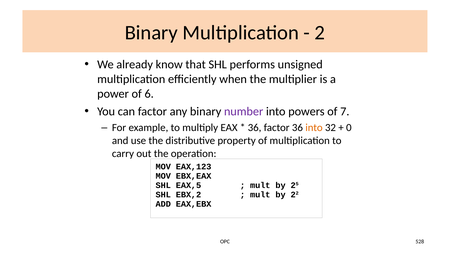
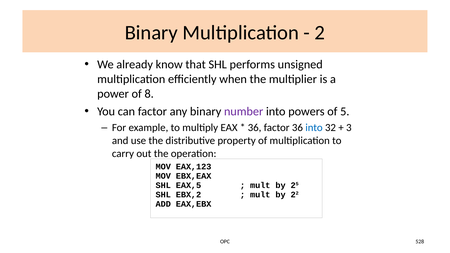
6: 6 -> 8 (149, 94)
7: 7 -> 5 (345, 111)
into colour: orange -> blue (314, 128)
0: 0 -> 3 (349, 128)
